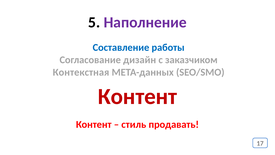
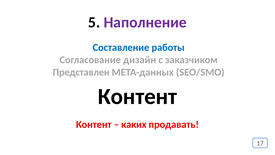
Контекстная: Контекстная -> Представлен (81, 72)
Контент colour: red -> black (137, 96)
стиль: стиль -> каких (134, 124)
